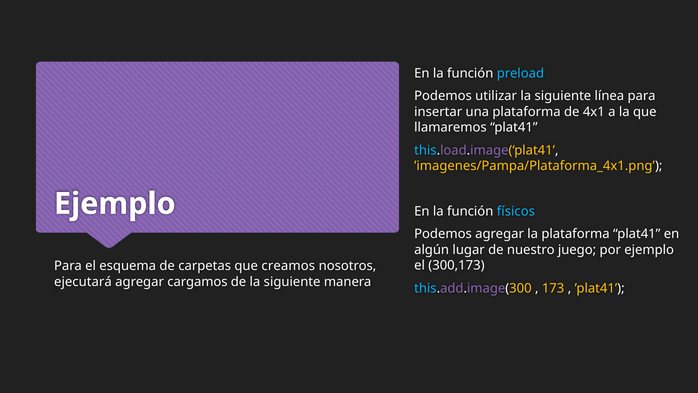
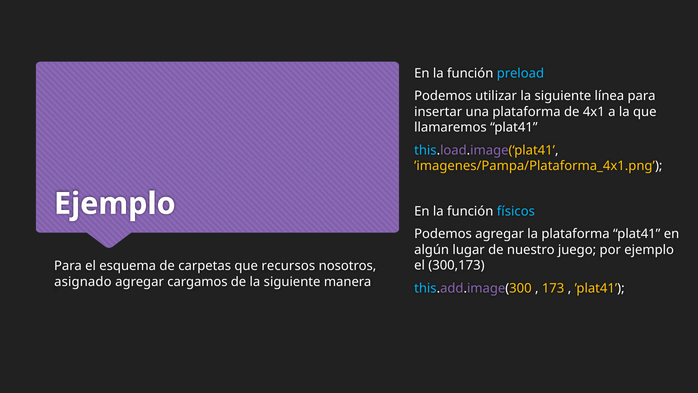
creamos: creamos -> recursos (288, 266)
ejecutará: ejecutará -> asignado (83, 282)
